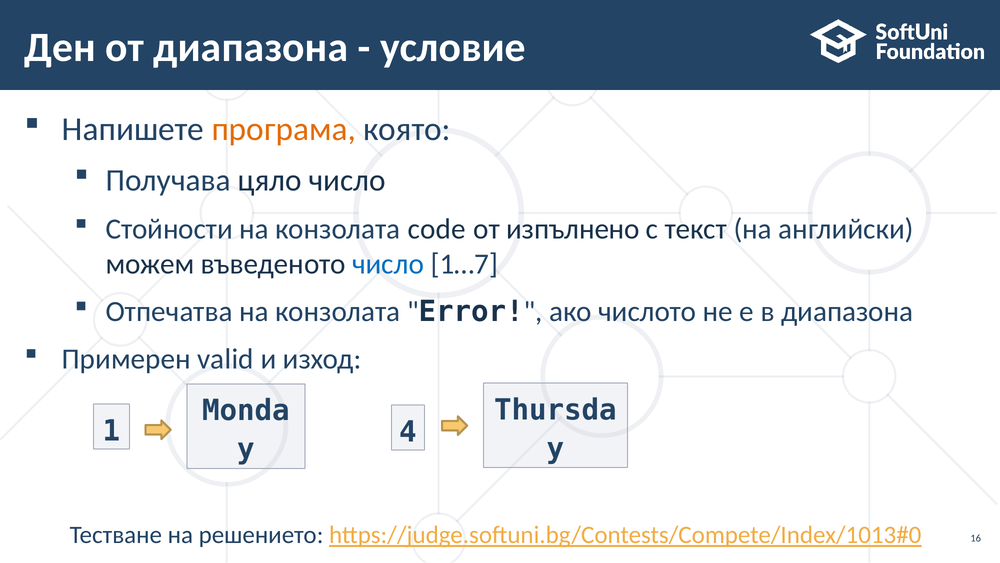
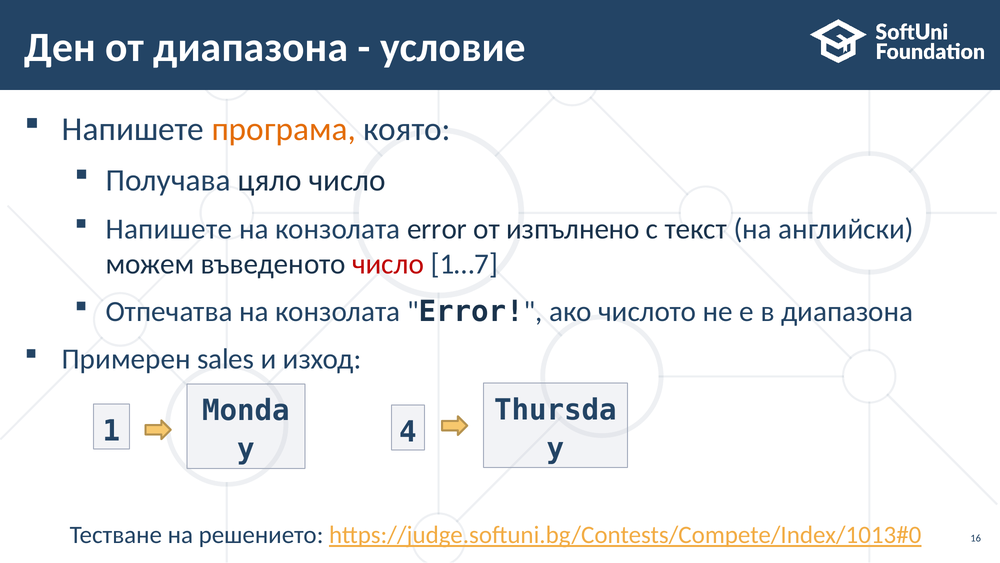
Стойности: Стойности -> Напишете (169, 229)
code: code -> error (437, 229)
число colour: blue -> red (388, 264)
valid: valid -> sales (226, 359)
